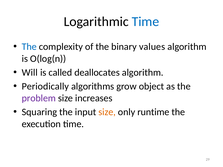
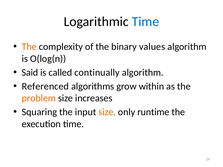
The colour: blue -> orange (29, 47)
Will: Will -> Said (30, 73)
deallocates: deallocates -> continually (97, 73)
Periodically: Periodically -> Referenced (45, 86)
object: object -> within (151, 86)
problem colour: purple -> orange (39, 98)
